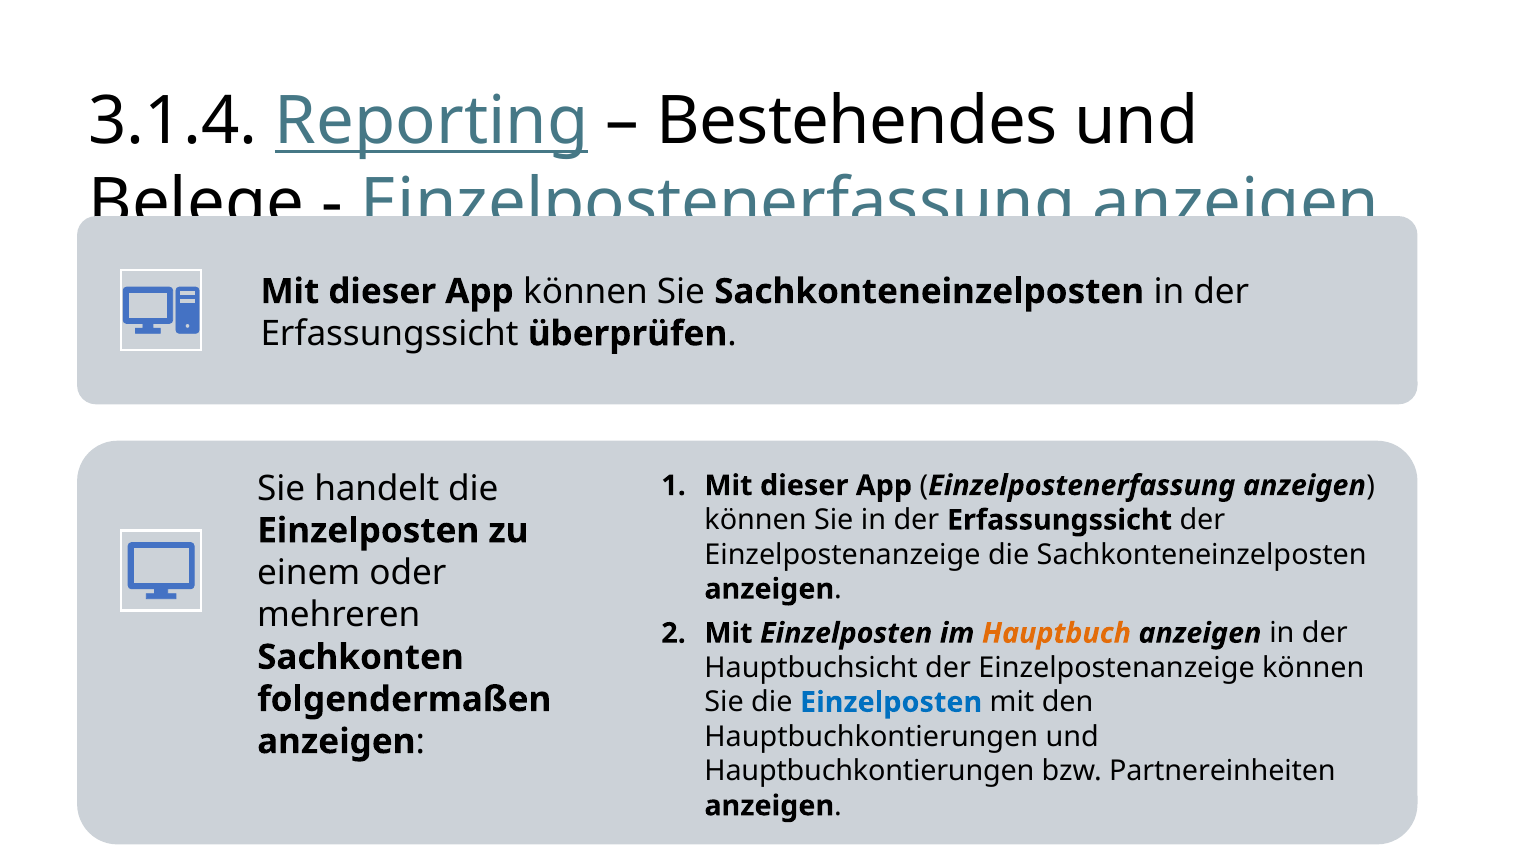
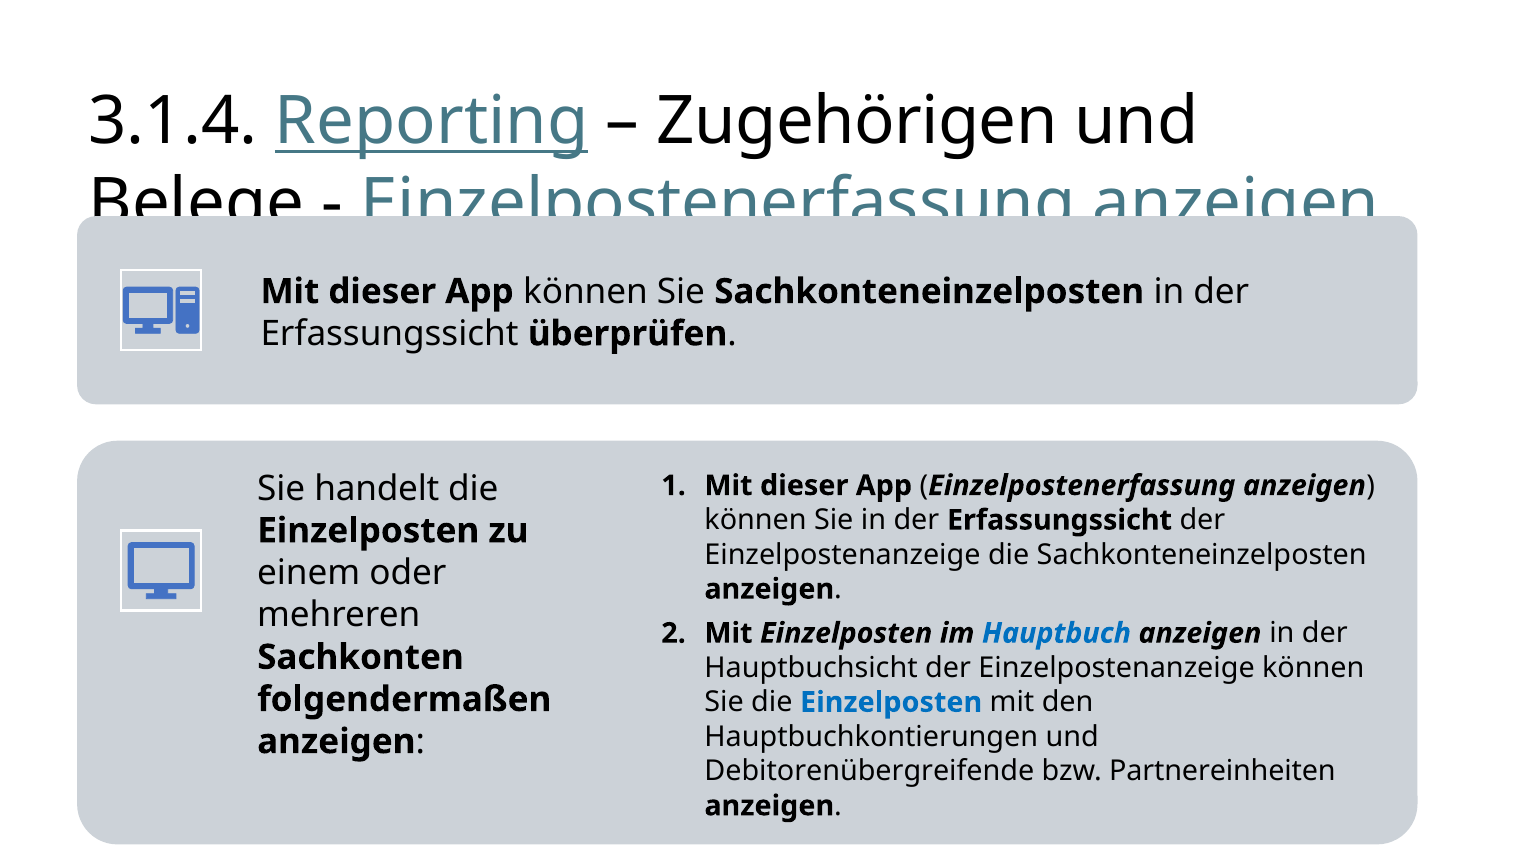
Bestehendes: Bestehendes -> Zugehörigen (857, 121)
Hauptbuch colour: orange -> blue (1056, 633)
Hauptbuchkontierungen: Hauptbuchkontierungen -> Debitorenübergreifende (869, 771)
